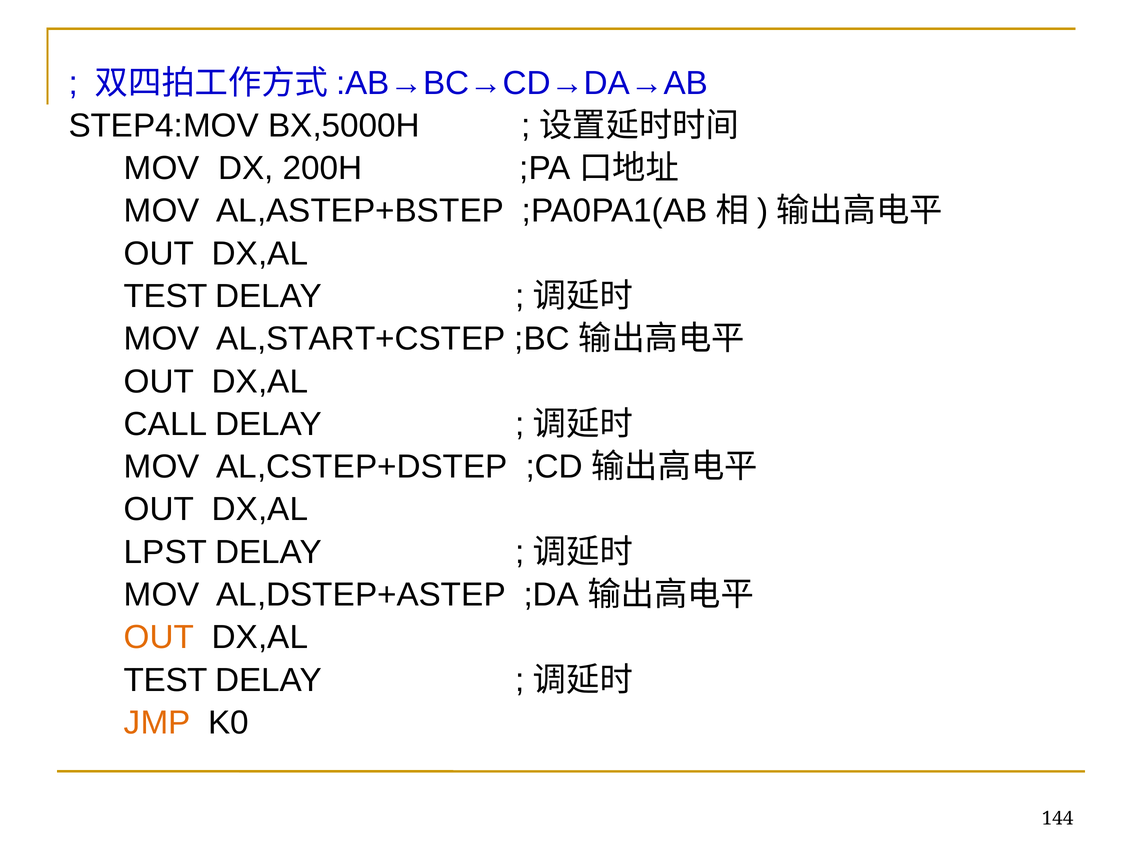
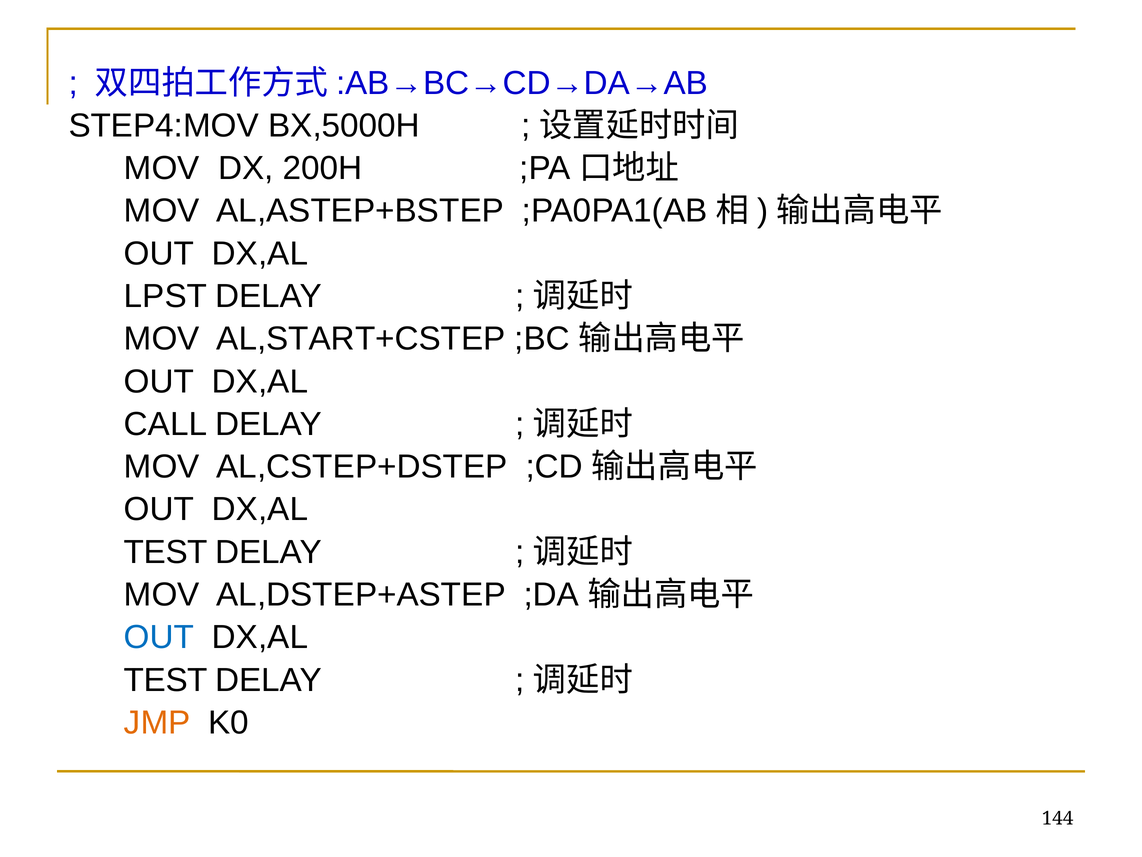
TEST: TEST -> LPST (166, 296)
LPST: LPST -> TEST (166, 552)
OUT colour: orange -> blue (159, 637)
